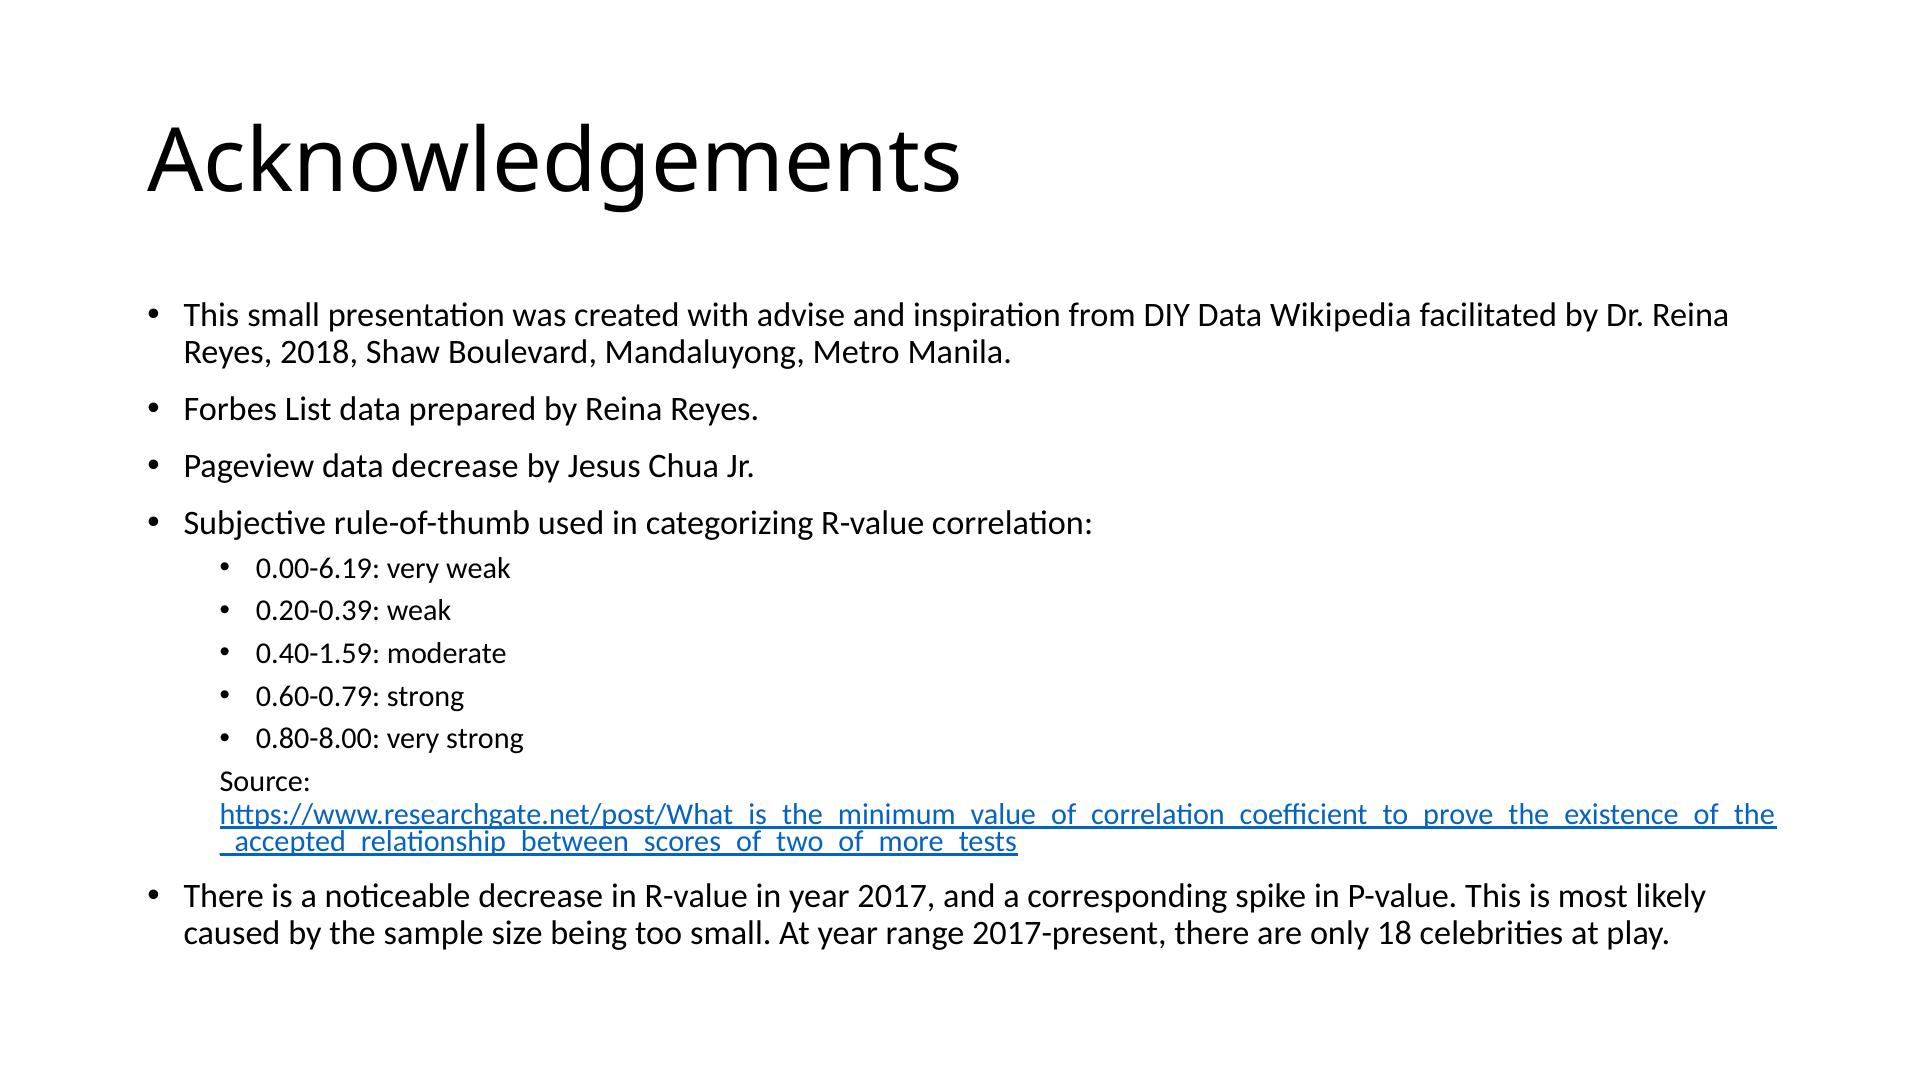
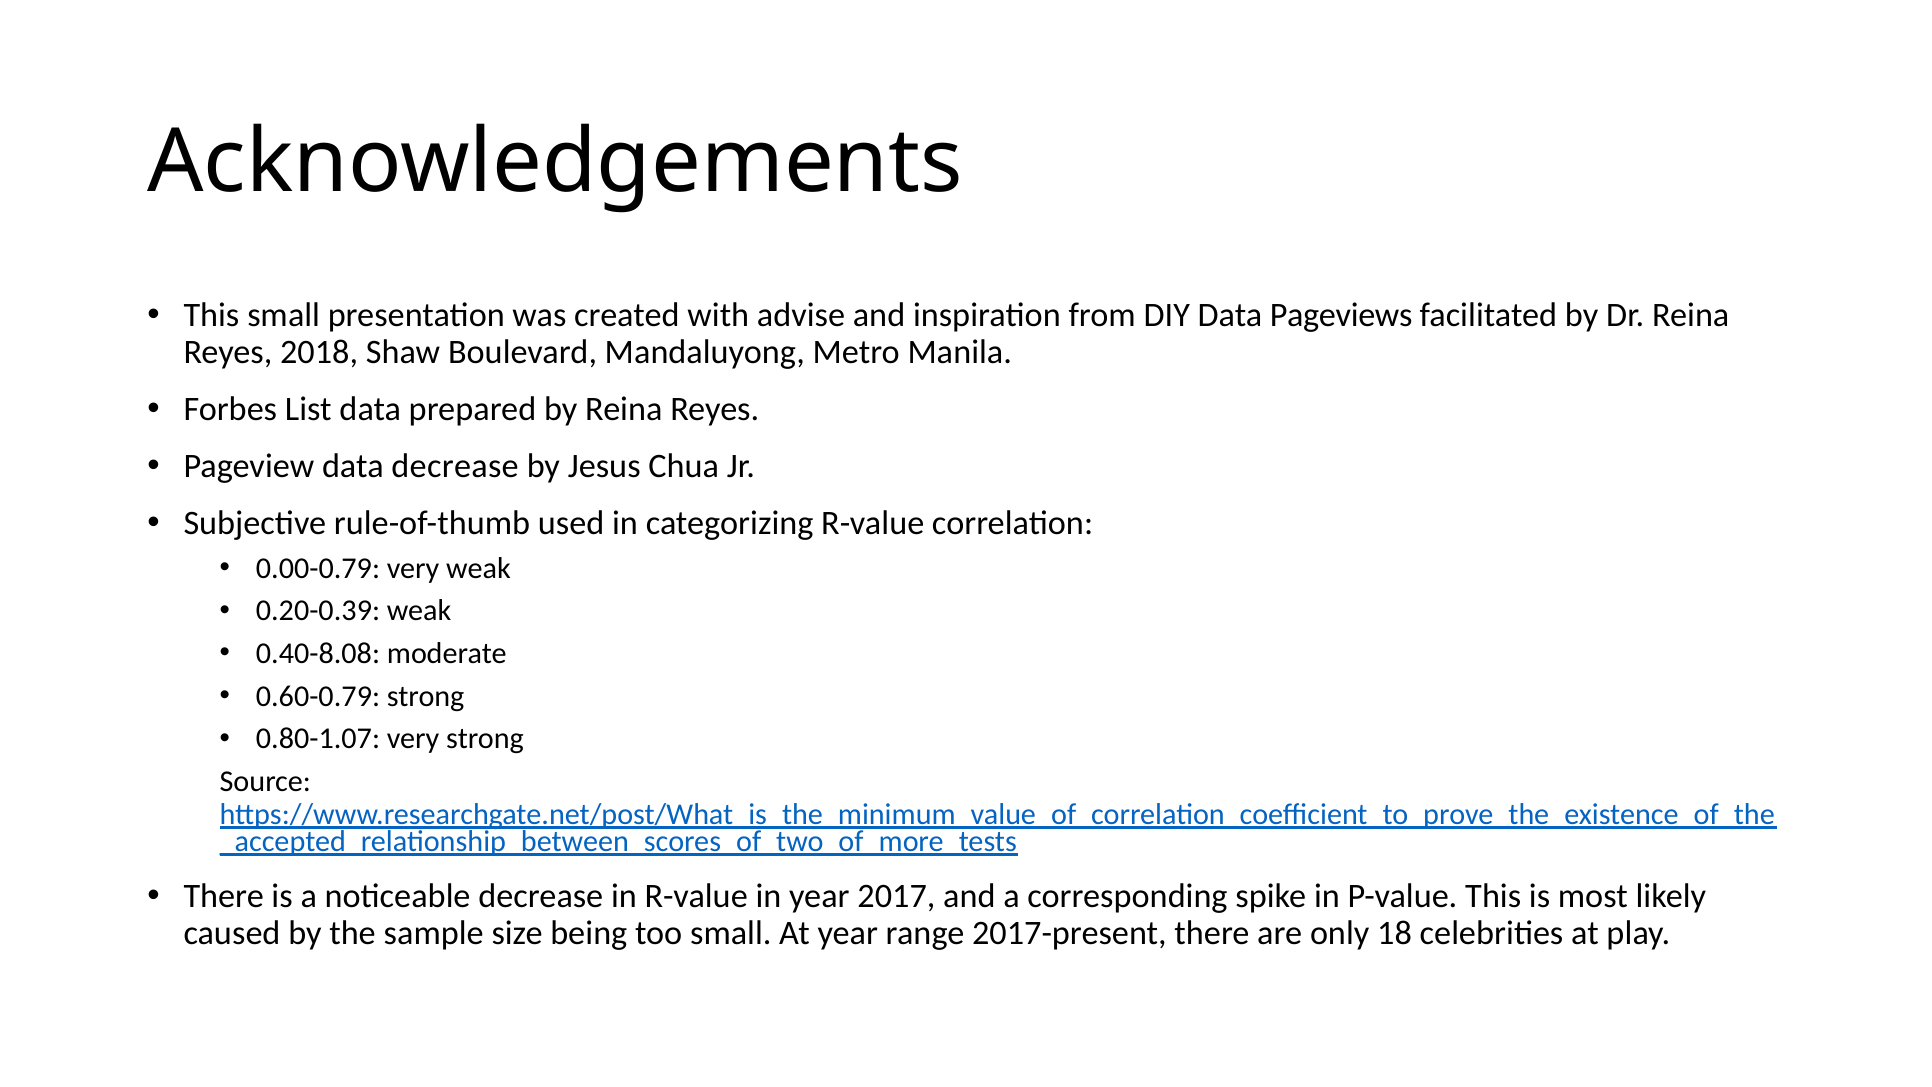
Wikipedia: Wikipedia -> Pageviews (1341, 315)
0.00-6.19: 0.00-6.19 -> 0.00-0.79 (318, 568)
0.40-1.59: 0.40-1.59 -> 0.40-8.08 (318, 653)
0.80-8.00: 0.80-8.00 -> 0.80-1.07 (318, 739)
